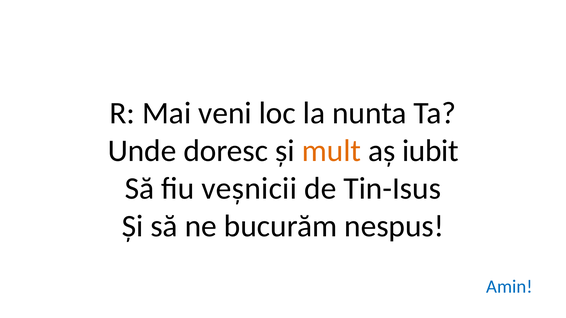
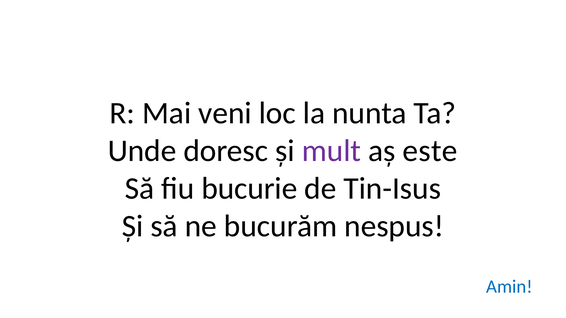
mult colour: orange -> purple (331, 151)
iubit: iubit -> este (430, 151)
veșnicii: veșnicii -> bucurie (249, 189)
